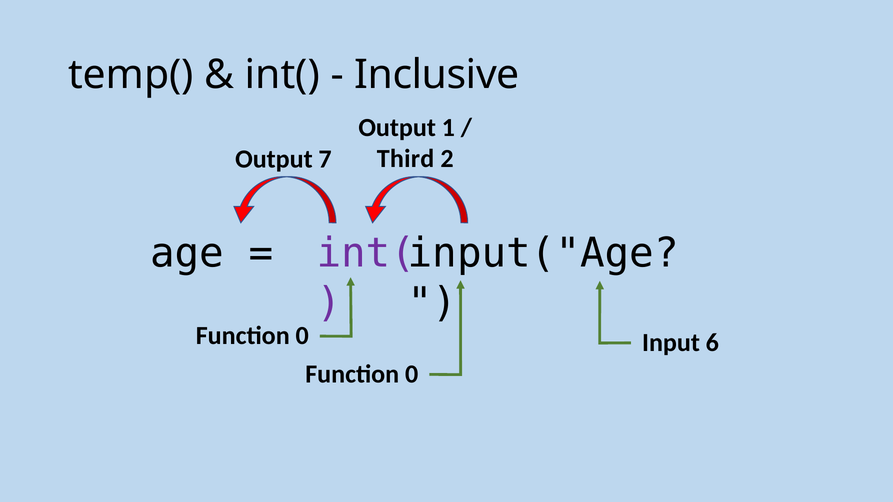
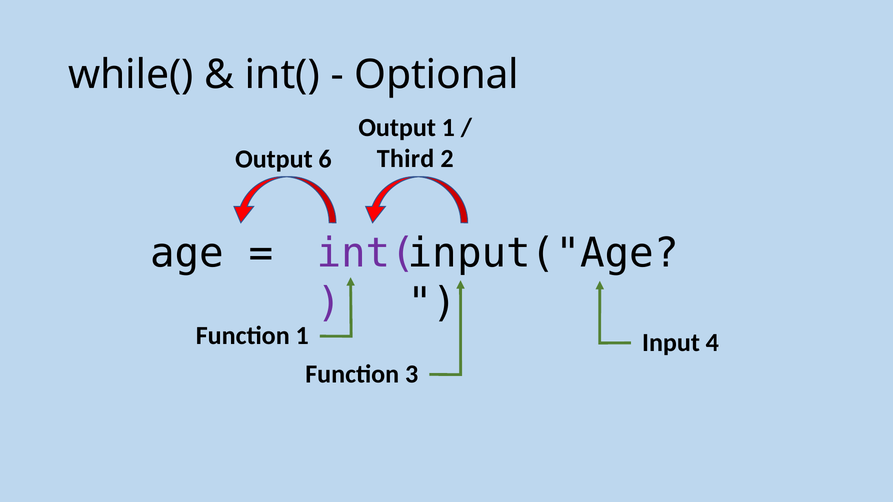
temp(: temp( -> while( (131, 75)
Inclusive: Inclusive -> Optional (437, 75)
7: 7 -> 6 (325, 159)
0: 0 -> 1 (302, 336)
6: 6 -> 4 (712, 343)
0: 0 -> 3 (412, 374)
